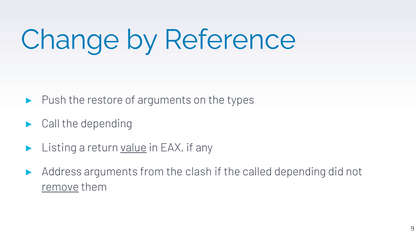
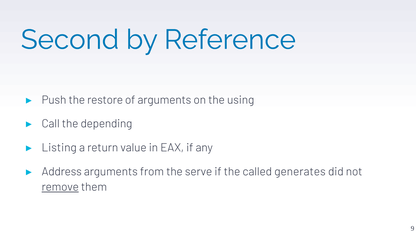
Change: Change -> Second (70, 40)
types: types -> using (241, 100)
value underline: present -> none (133, 148)
clash: clash -> serve (199, 172)
called depending: depending -> generates (300, 172)
